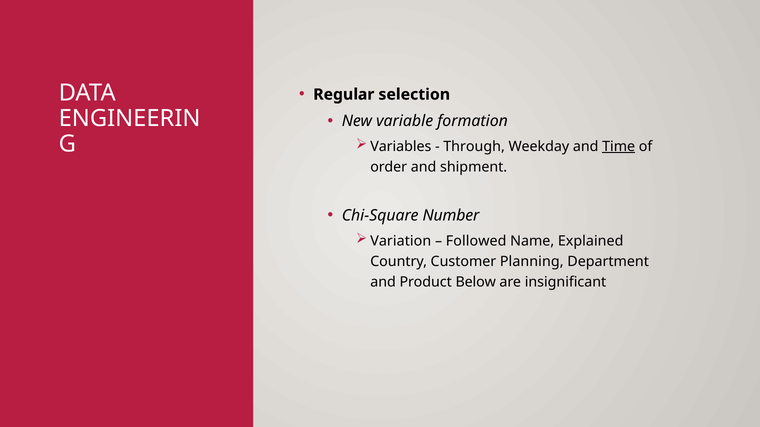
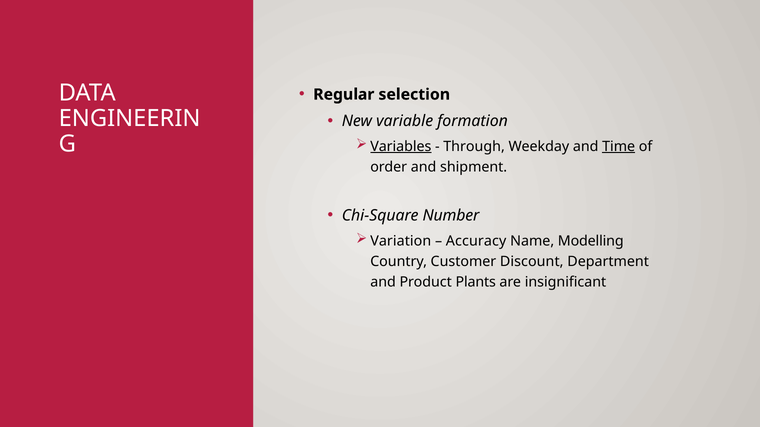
Variables underline: none -> present (401, 147)
Followed: Followed -> Accuracy (476, 241)
Explained: Explained -> Modelling (591, 241)
Planning: Planning -> Discount (532, 262)
Below: Below -> Plants (476, 282)
